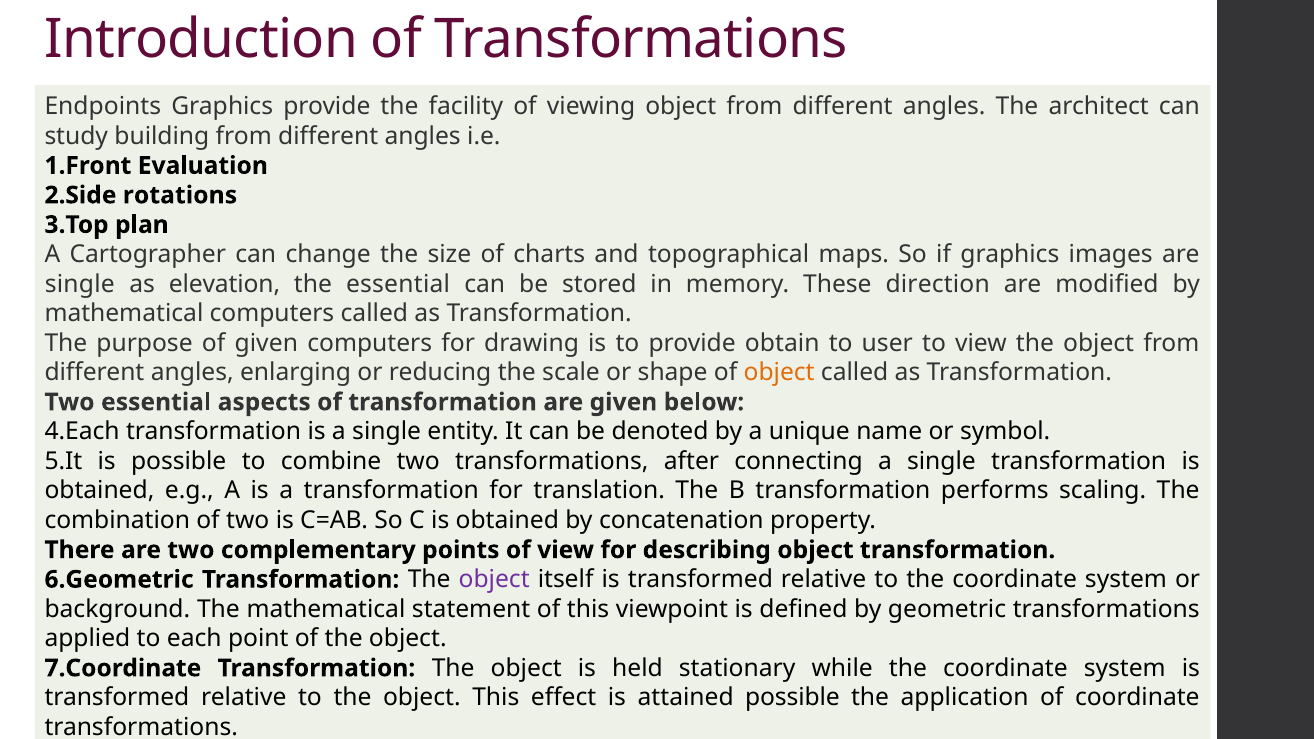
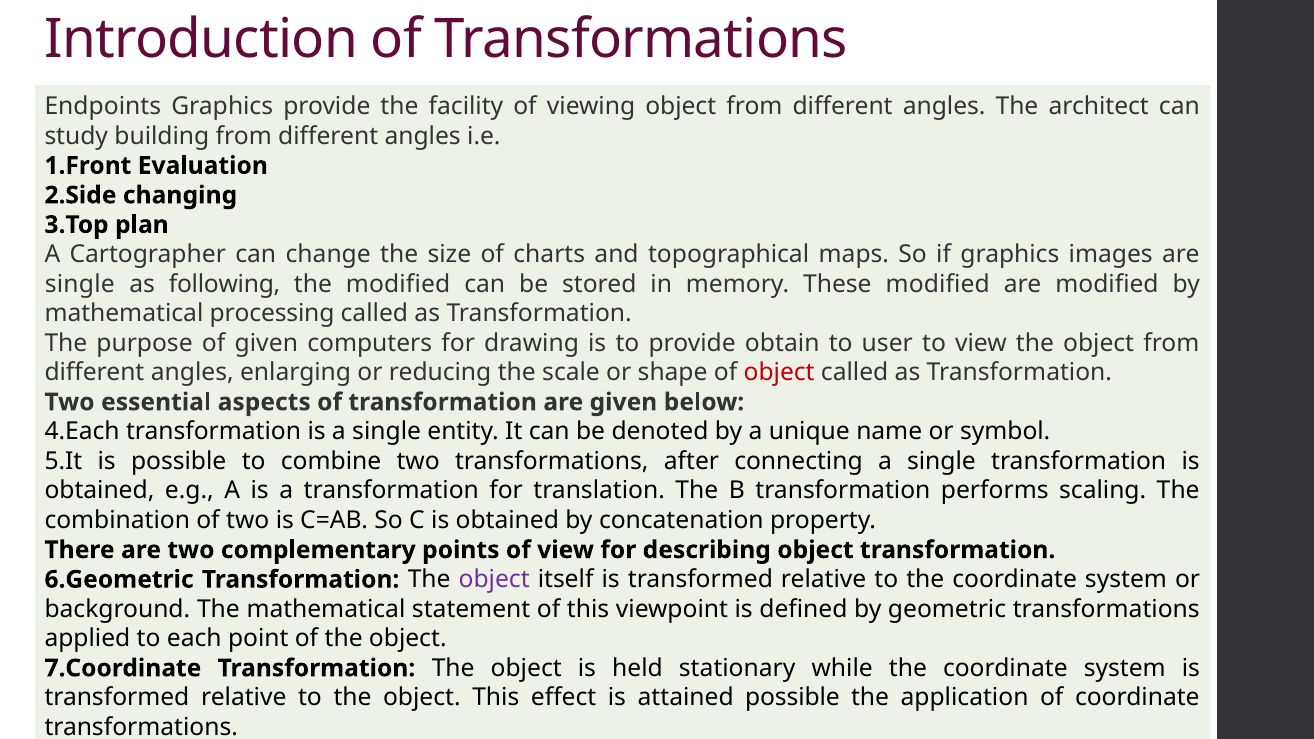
rotations: rotations -> changing (180, 195)
elevation: elevation -> following (225, 284)
the essential: essential -> modified (398, 284)
These direction: direction -> modified (938, 284)
mathematical computers: computers -> processing (272, 314)
object colour: orange -> red (779, 373)
